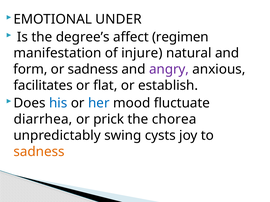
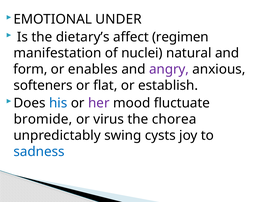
degree’s: degree’s -> dietary’s (83, 37)
injure: injure -> nuclei (142, 53)
or sadness: sadness -> enables (93, 69)
facilitates: facilitates -> softeners (43, 86)
her colour: blue -> purple (99, 103)
diarrhea: diarrhea -> bromide (43, 120)
prick: prick -> virus (109, 120)
sadness colour: orange -> blue (39, 152)
